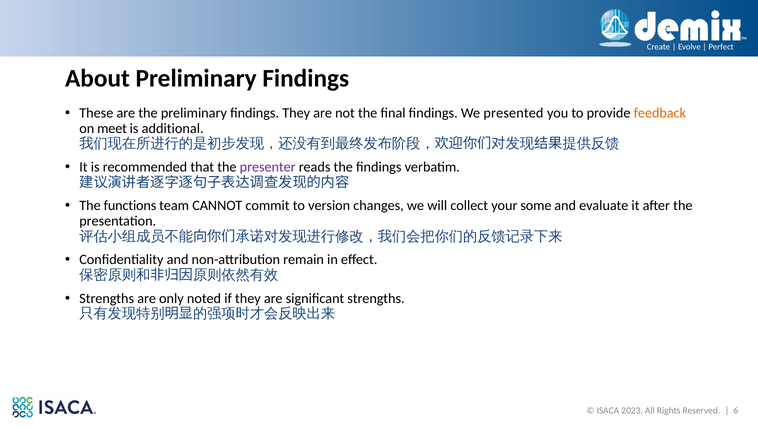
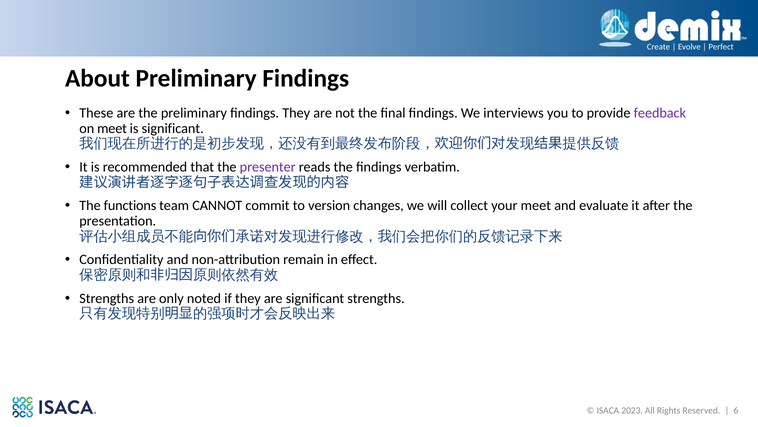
presented: presented -> interviews (514, 113)
feedback colour: orange -> purple (660, 113)
is additional: additional -> significant (173, 128)
your some: some -> meet (536, 205)
